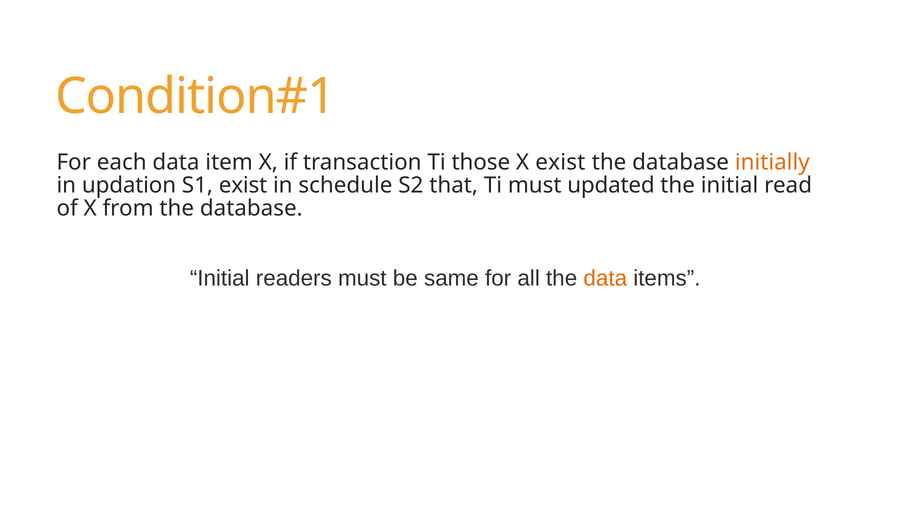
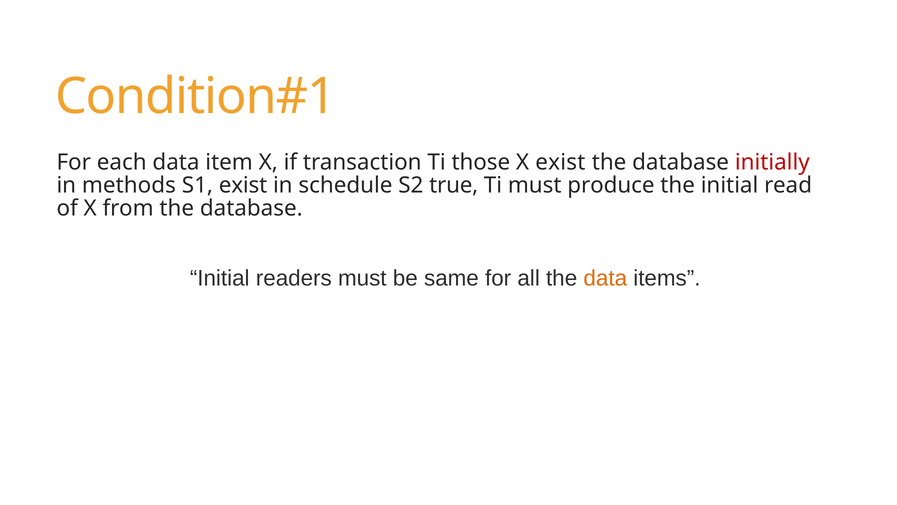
initially colour: orange -> red (772, 162)
updation: updation -> methods (129, 185)
that: that -> true (454, 185)
updated: updated -> produce (611, 185)
